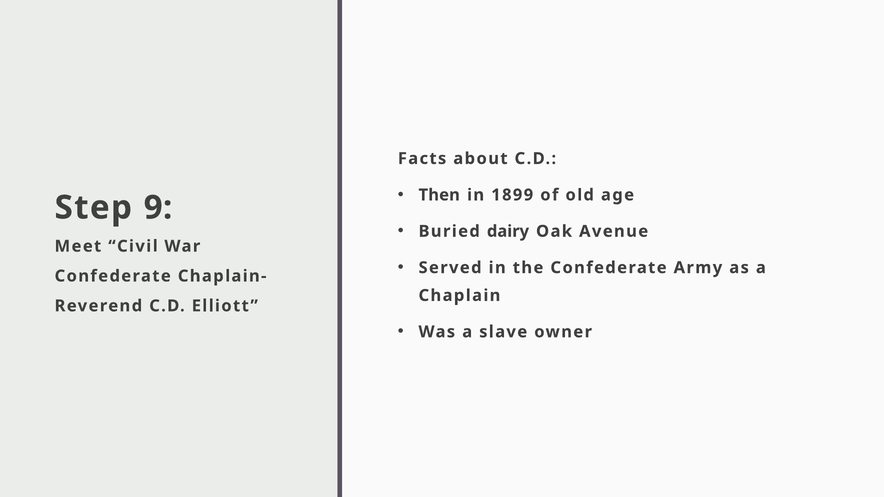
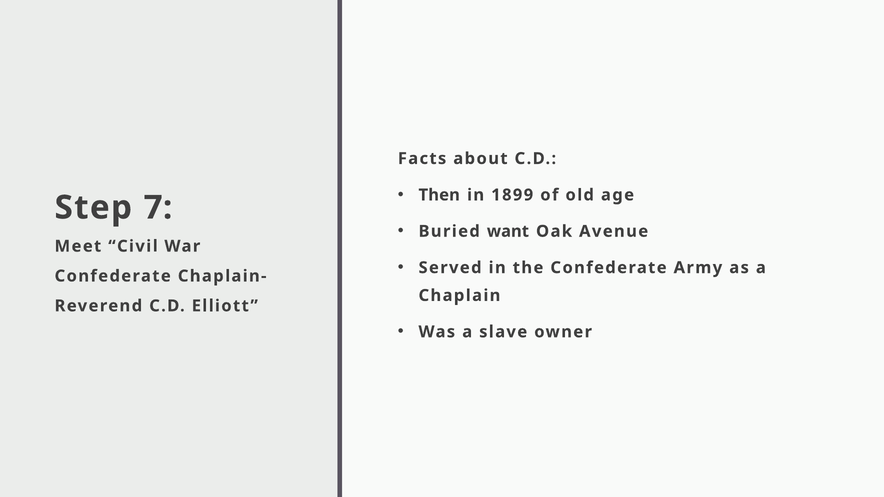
9: 9 -> 7 (158, 208)
dairy: dairy -> want (508, 231)
